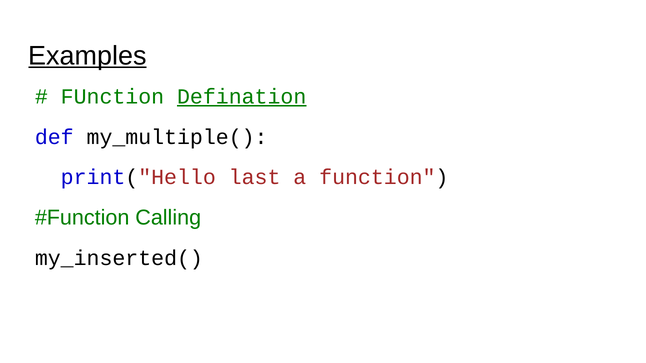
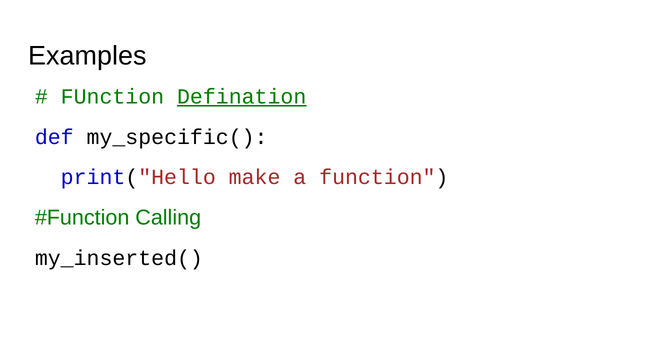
Examples underline: present -> none (88, 56)
my_multiple(: my_multiple( -> my_specific( (177, 137)
last: last -> make (255, 178)
